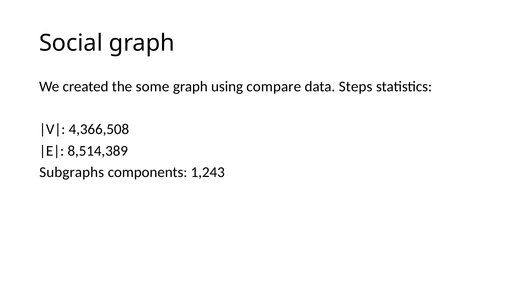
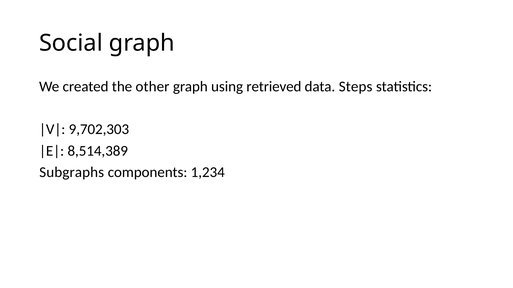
some: some -> other (153, 87)
compare: compare -> retrieved (274, 87)
4,366,508: 4,366,508 -> 9,702,303 (99, 130)
1,243: 1,243 -> 1,234 (208, 173)
